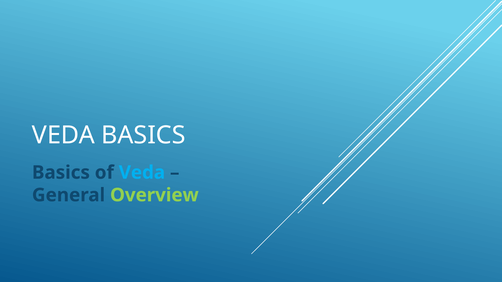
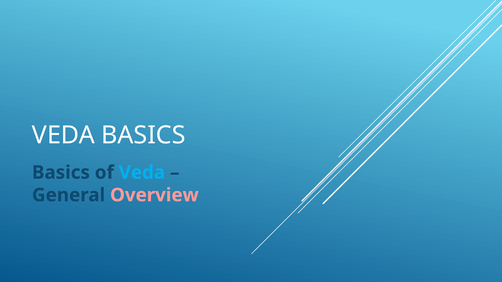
Overview colour: light green -> pink (154, 195)
